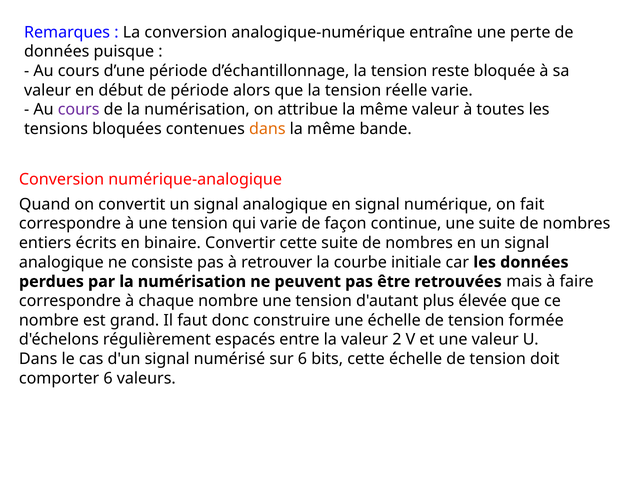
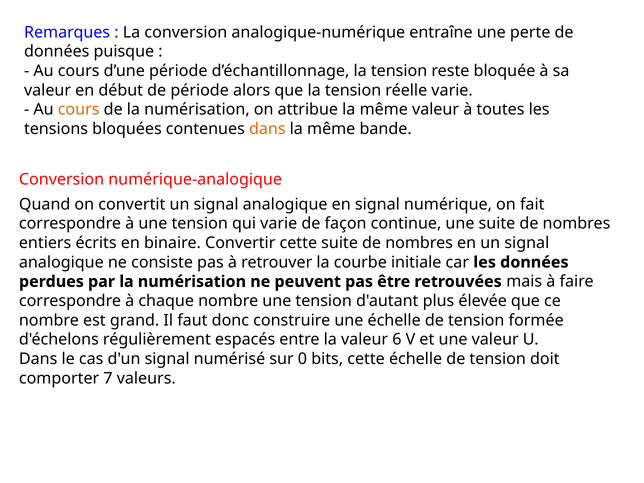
cours colour: purple -> orange (79, 110)
2: 2 -> 6 (397, 340)
sur 6: 6 -> 0 (302, 359)
comporter 6: 6 -> 7 (108, 378)
